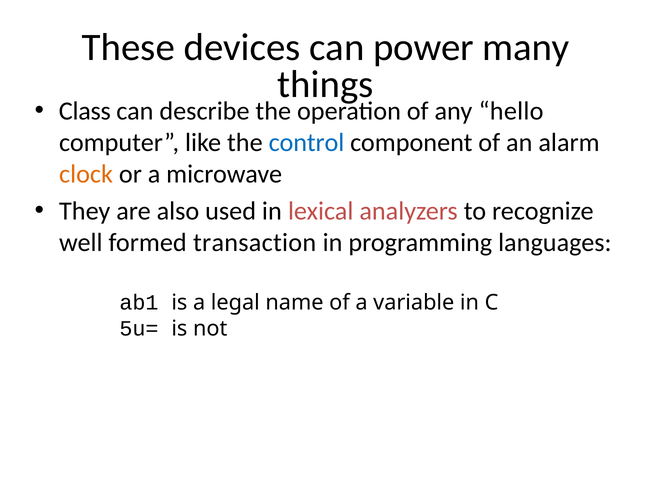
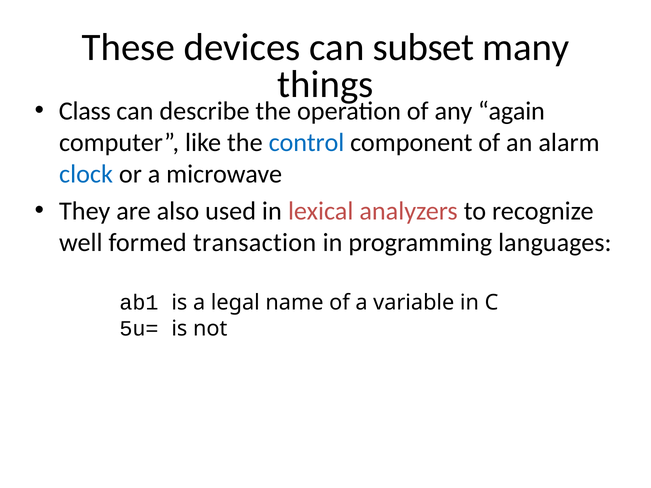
power: power -> subset (424, 47)
hello: hello -> again (511, 111)
clock colour: orange -> blue (86, 174)
